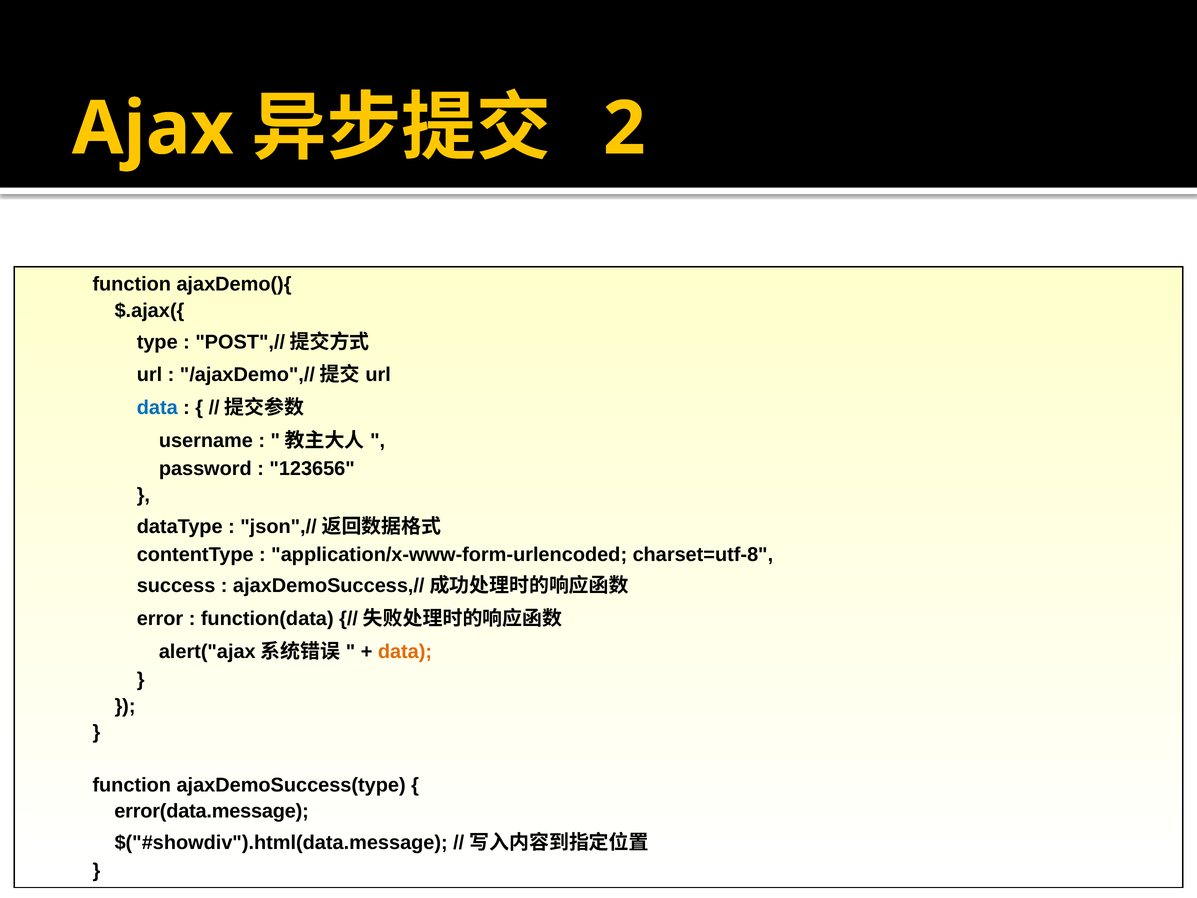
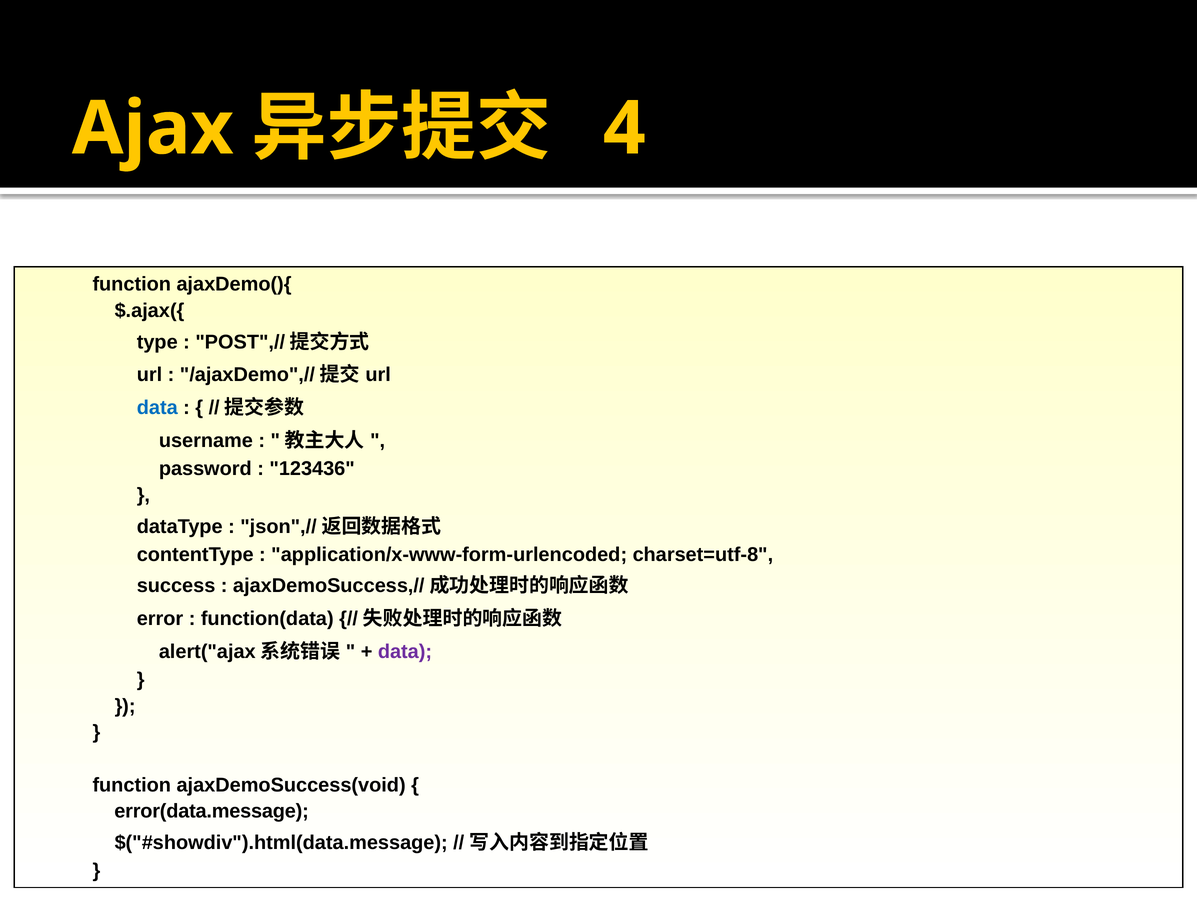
2: 2 -> 4 (624, 129)
123656: 123656 -> 123436 (312, 469)
data colour: orange -> purple (405, 651)
ajaxDemoSuccess(type: ajaxDemoSuccess(type -> ajaxDemoSuccess(void (291, 785)
